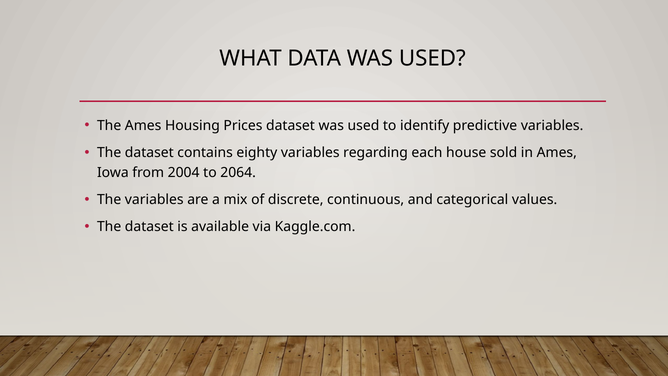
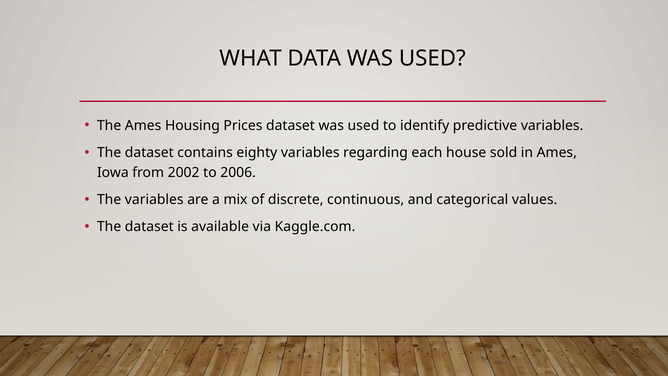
2004: 2004 -> 2002 (184, 173)
2064: 2064 -> 2006 (238, 173)
